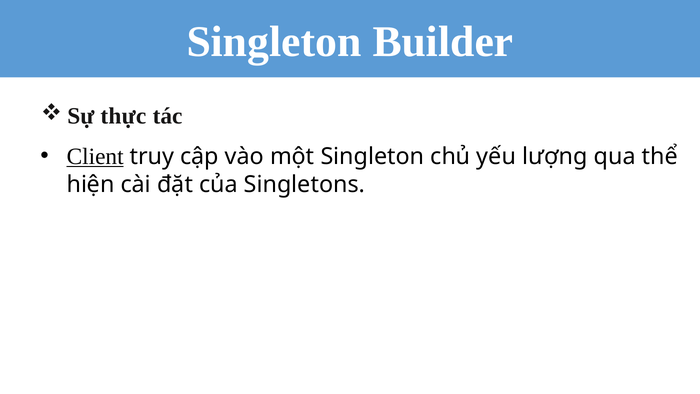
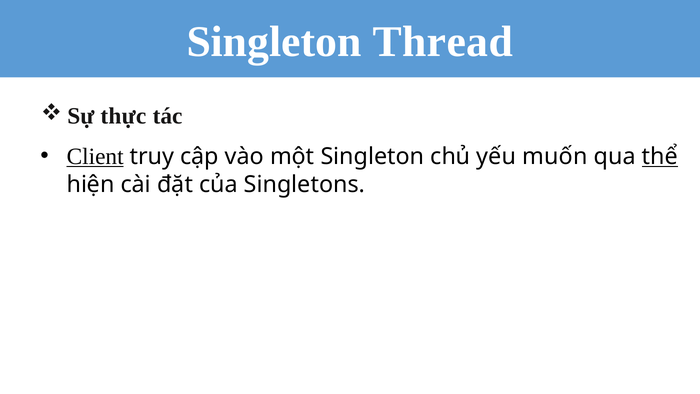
Builder: Builder -> Thread (443, 42)
lượng: lượng -> muốn (555, 156)
thể underline: none -> present (660, 156)
